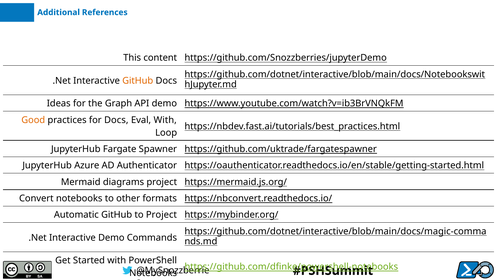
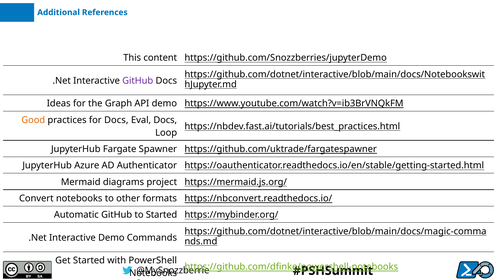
GitHub colour: orange -> purple (138, 81)
Eval With: With -> Docs (165, 120)
to Project: Project -> Started (162, 215)
